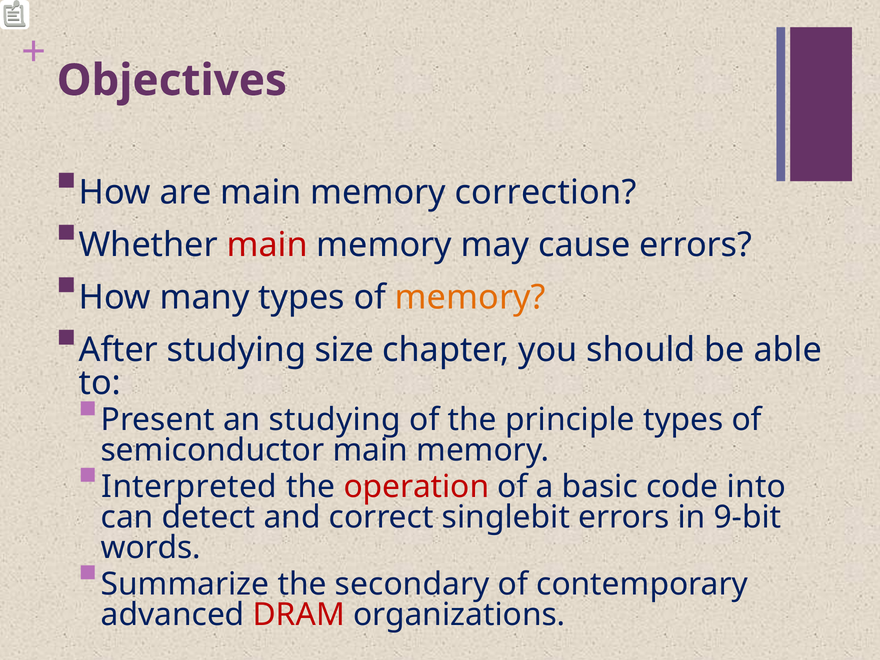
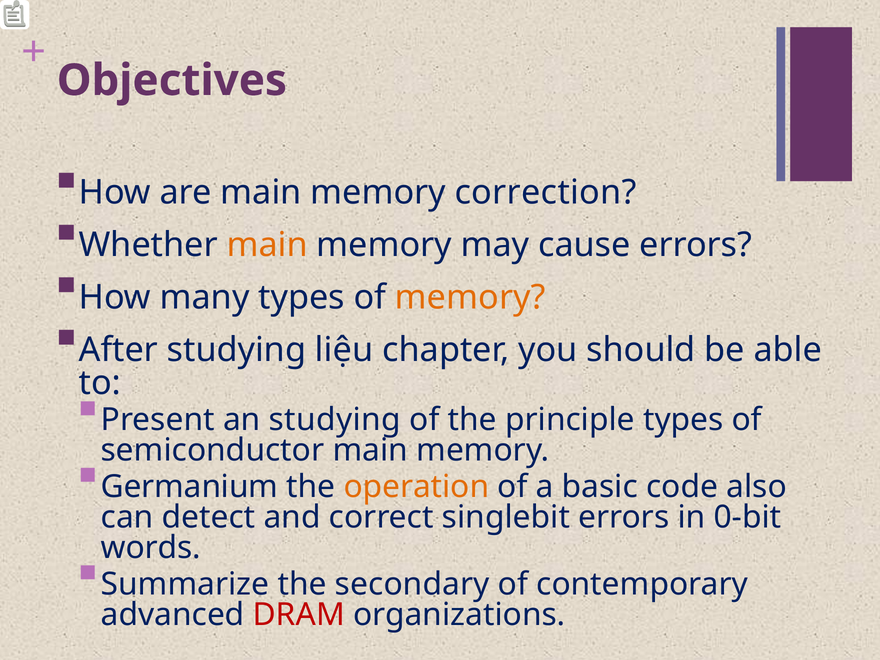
main colour: red -> orange (267, 245)
size: size -> liệu (344, 350)
Interpreted: Interpreted -> Germanium (189, 487)
operation colour: red -> orange (416, 487)
into: into -> also (757, 487)
9-bit: 9-bit -> 0-bit (748, 517)
